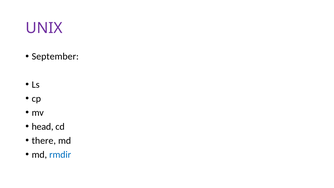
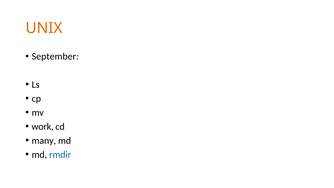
UNIX colour: purple -> orange (44, 28)
head: head -> work (43, 126)
there: there -> many (44, 140)
